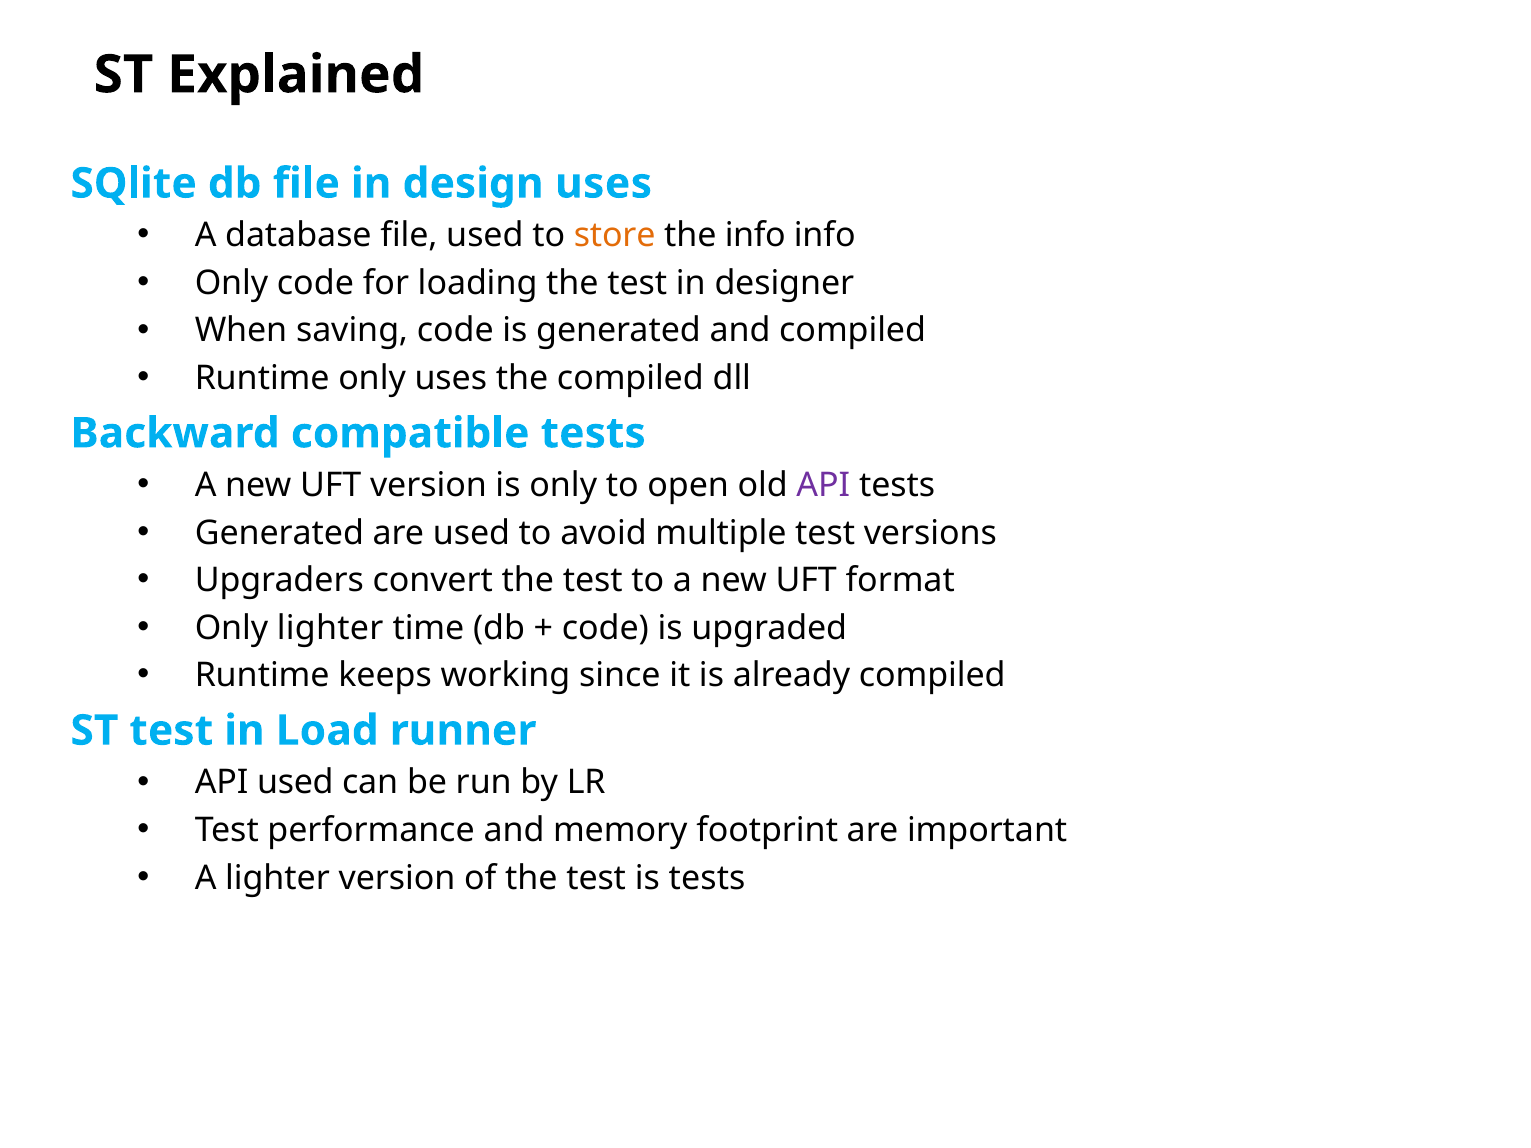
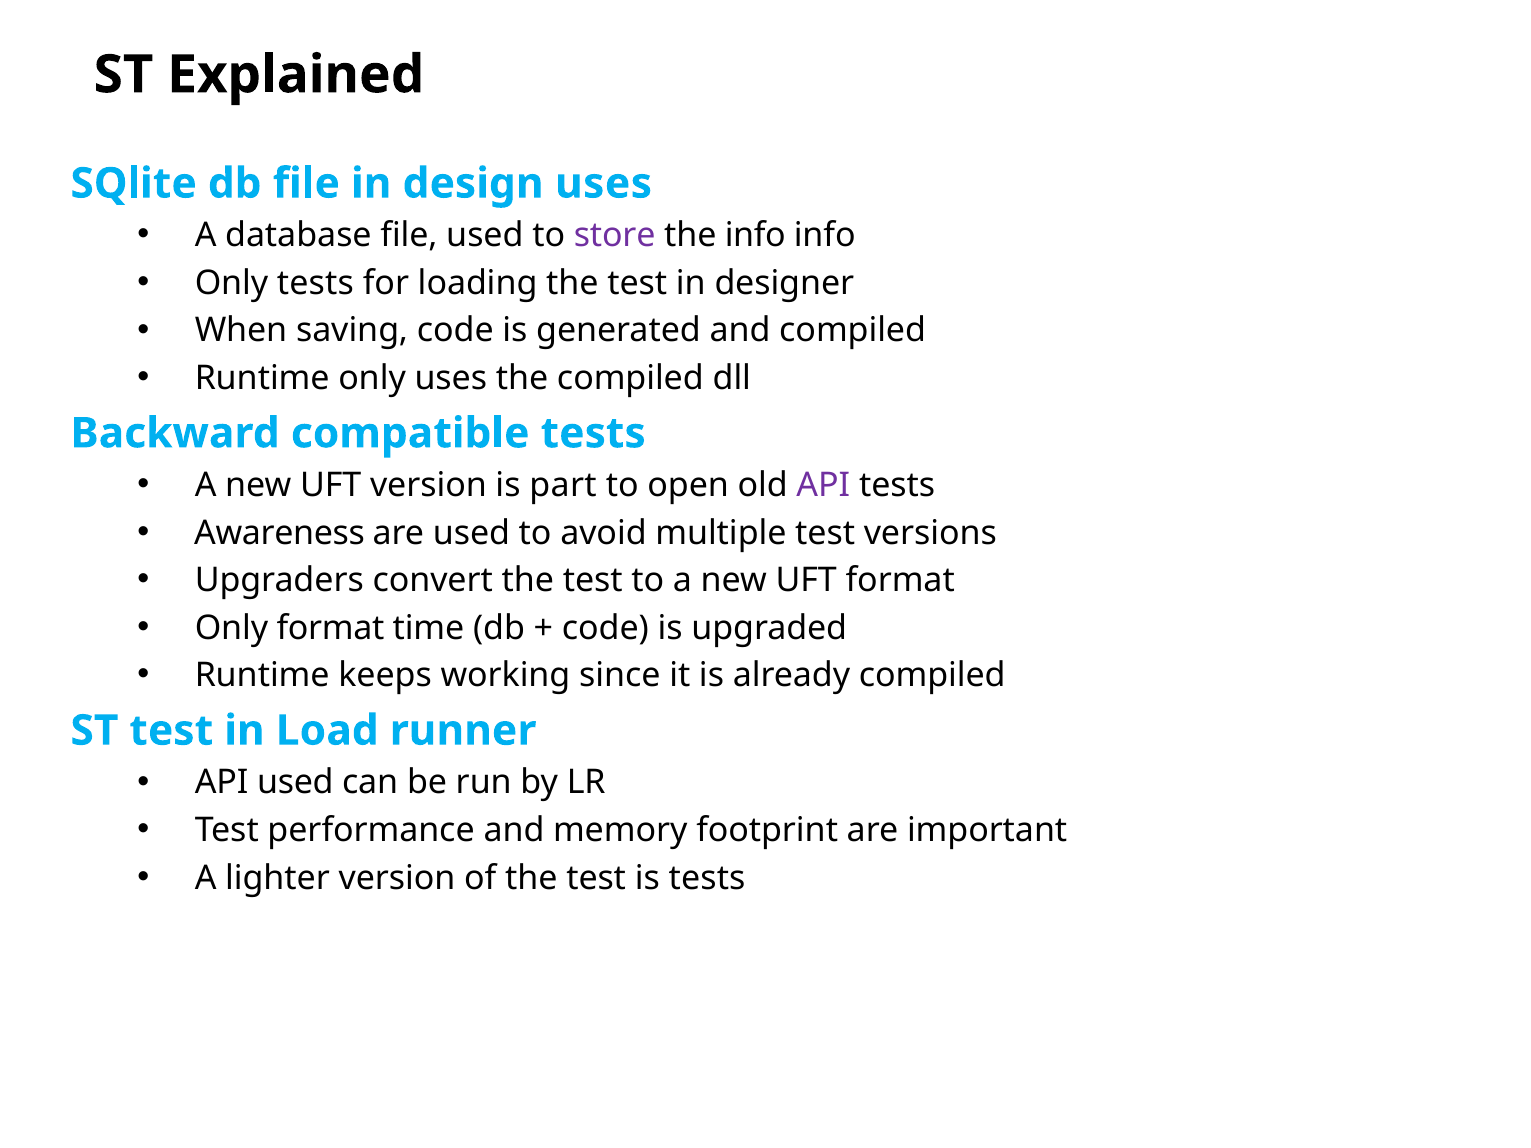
store colour: orange -> purple (615, 236)
Only code: code -> tests (315, 283)
is only: only -> part (563, 486)
Generated: Generated -> Awareness (280, 533)
Only lighter: lighter -> format (330, 628)
